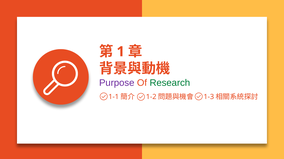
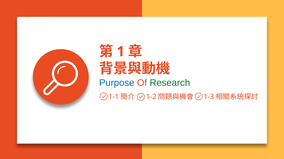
Purpose colour: purple -> blue (117, 83)
